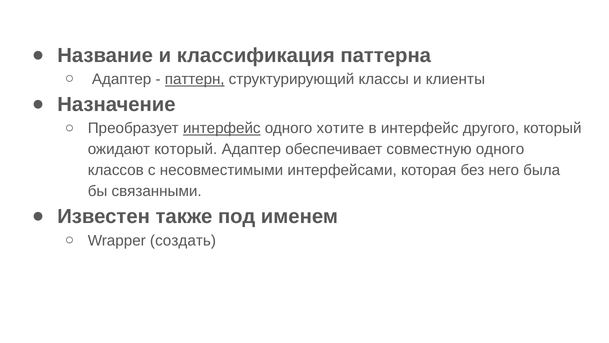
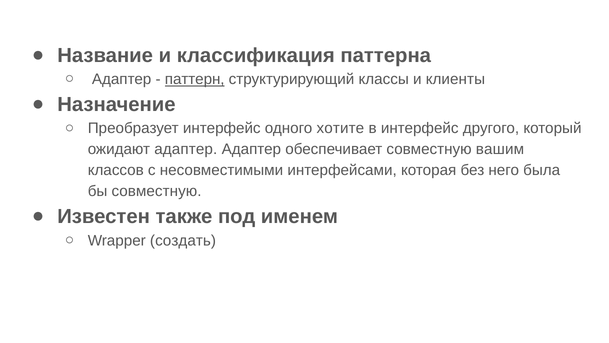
интерфейс underline: present -> none (222, 128)
ожидают который: который -> адаптер (186, 149)
совместную одного: одного -> вашим (500, 149)
бы связанными: связанными -> совместную (157, 191)
